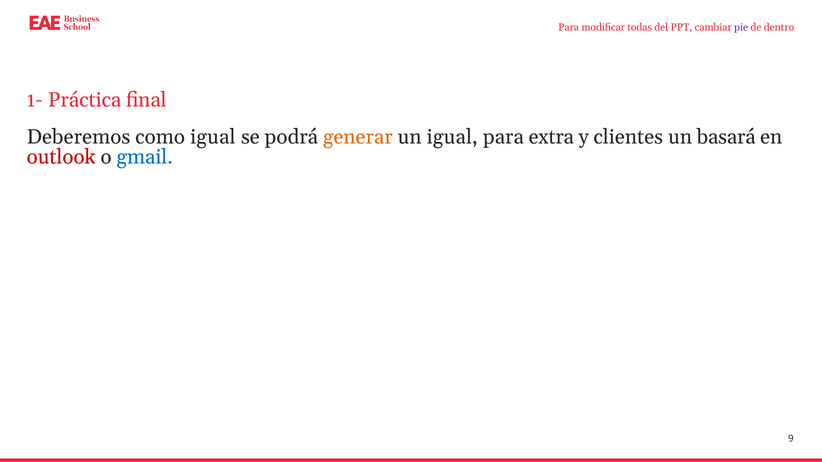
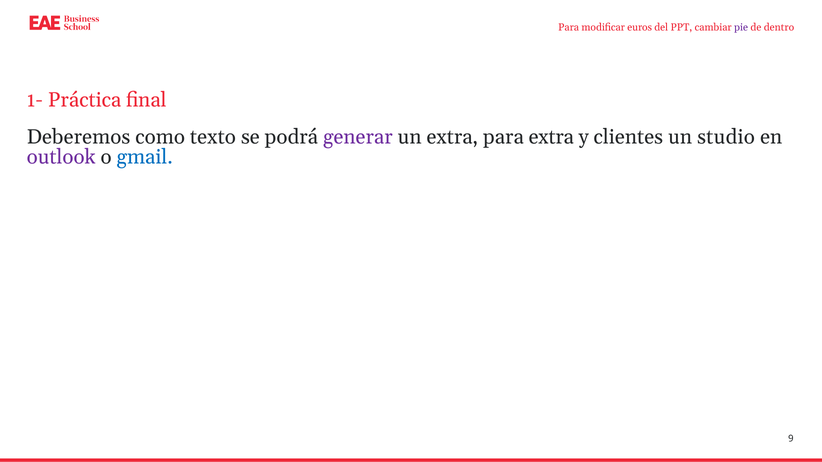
todas: todas -> euros (640, 27)
como igual: igual -> texto (213, 137)
generar colour: orange -> purple (358, 137)
un igual: igual -> extra (452, 137)
basará: basará -> studio (726, 137)
outlook colour: red -> purple (61, 157)
